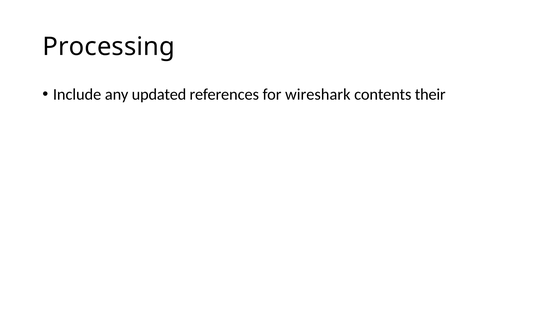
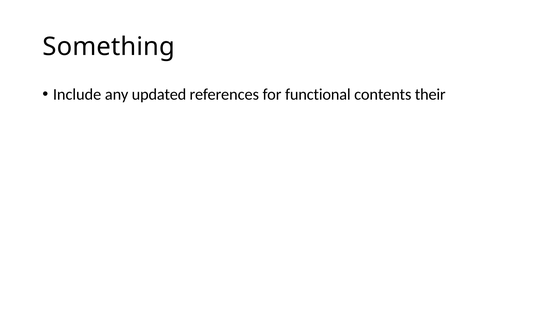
Processing: Processing -> Something (109, 47)
wireshark: wireshark -> functional (318, 94)
